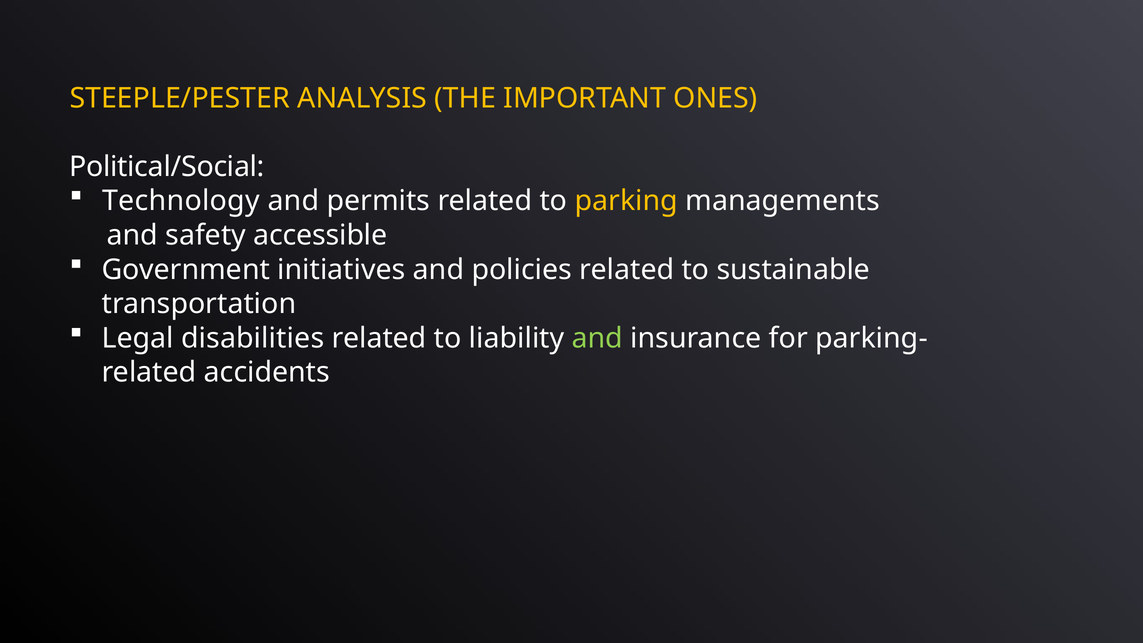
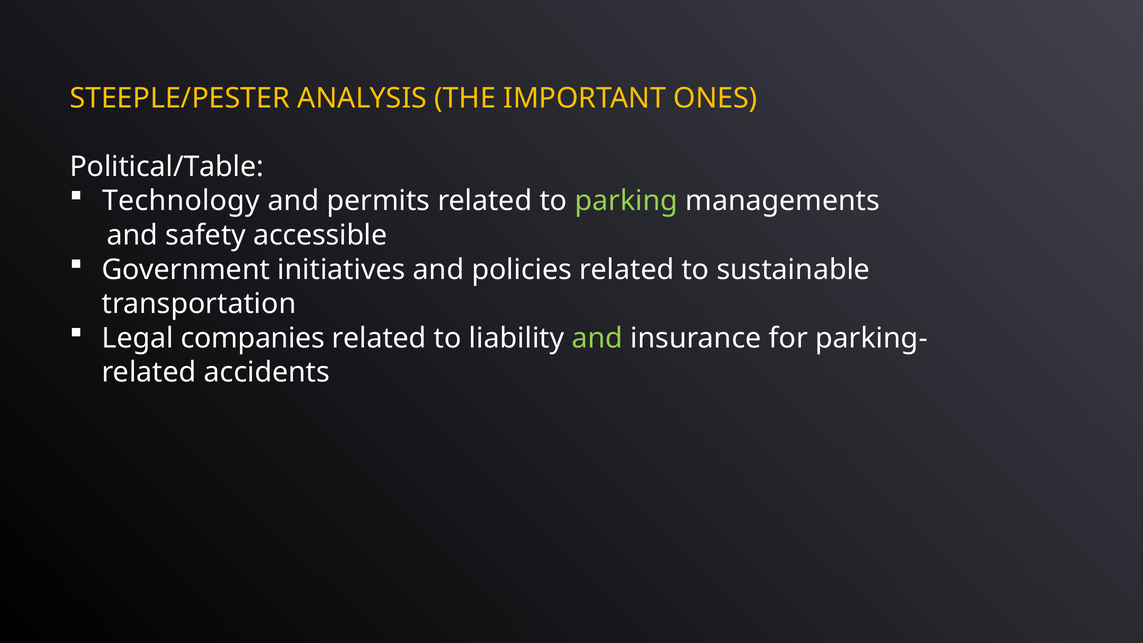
Political/Social: Political/Social -> Political/Table (167, 167)
parking colour: yellow -> light green (626, 201)
disabilities: disabilities -> companies (253, 338)
